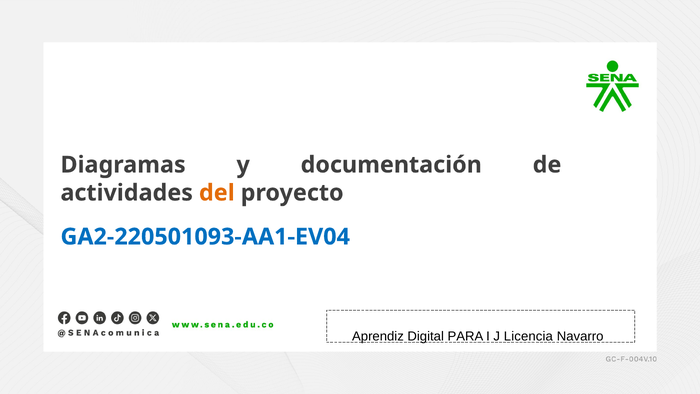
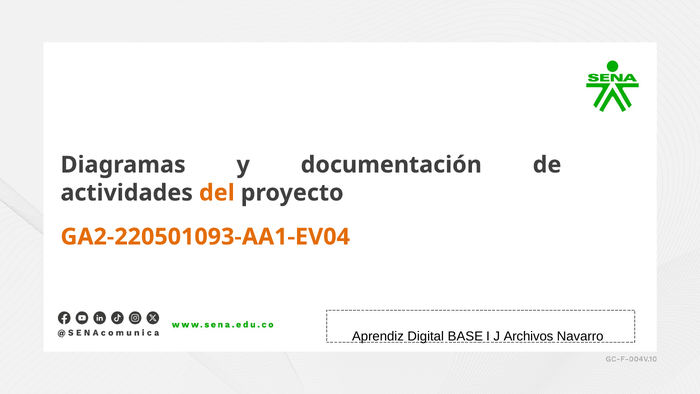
GA2-220501093-AA1-EV04 colour: blue -> orange (205, 237)
PARA: PARA -> BASE (465, 336)
Licencia: Licencia -> Archivos (528, 336)
